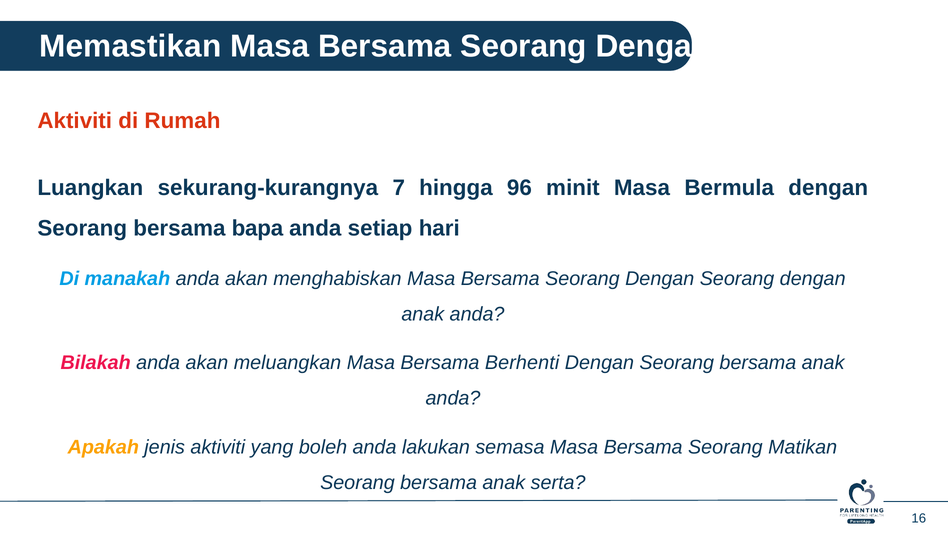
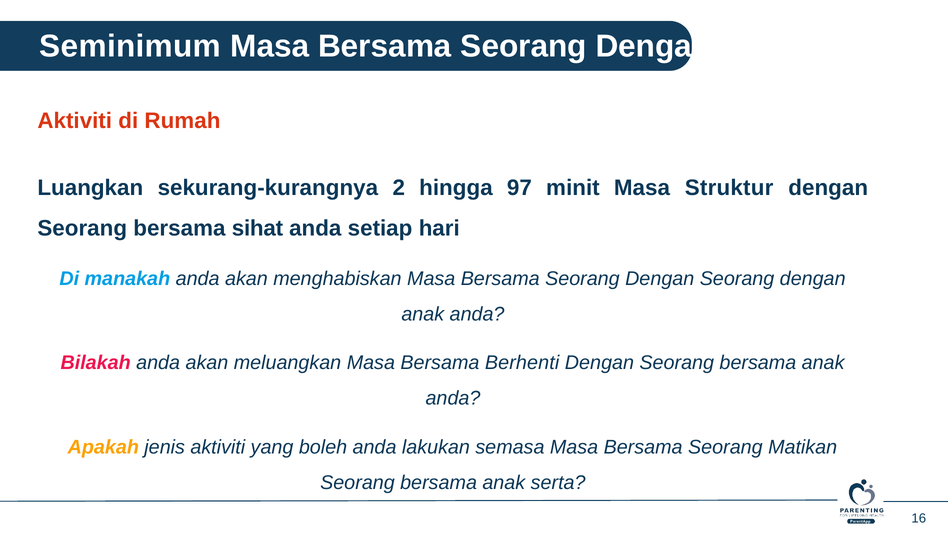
Memastikan: Memastikan -> Seminimum (130, 46)
7: 7 -> 2 (399, 188)
96: 96 -> 97 (519, 188)
Bermula: Bermula -> Struktur (729, 188)
bapa: bapa -> sihat (257, 228)
